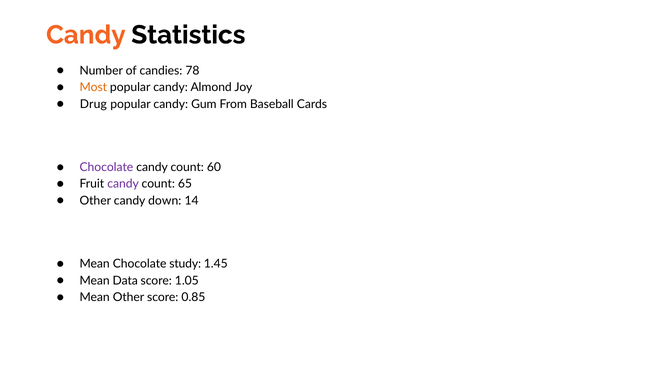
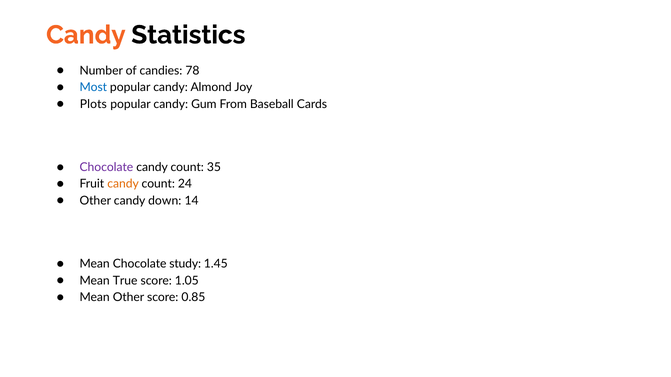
Most colour: orange -> blue (93, 88)
Drug: Drug -> Plots (93, 104)
60: 60 -> 35 (214, 167)
candy colour: purple -> orange (123, 184)
65: 65 -> 24 (185, 184)
Data: Data -> True (125, 281)
